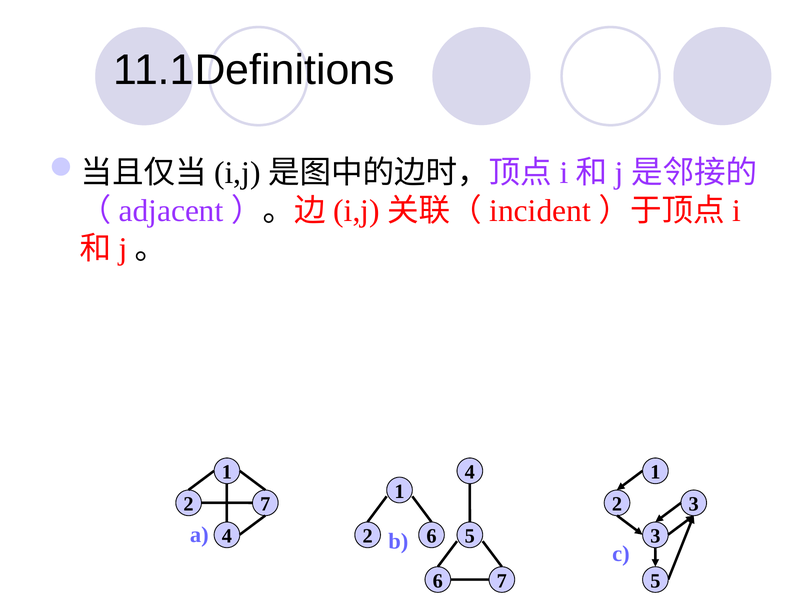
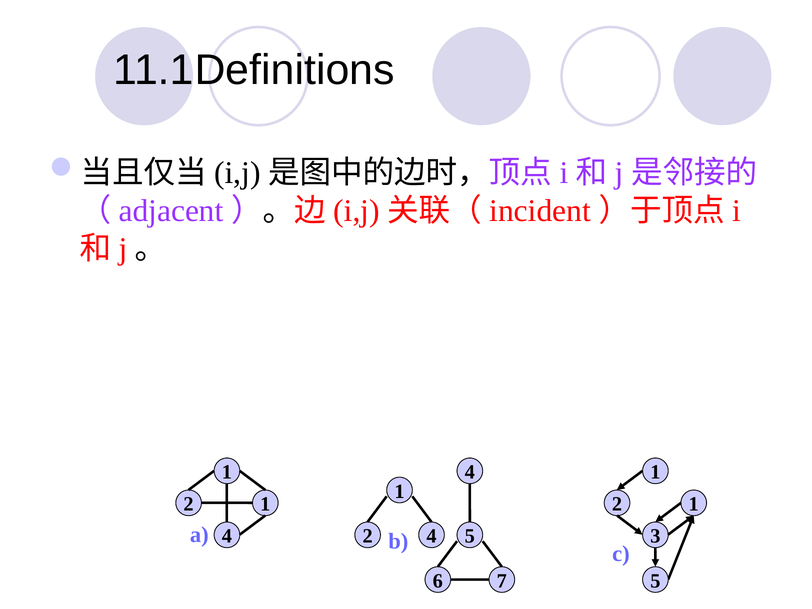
7: 7 -> 1 (265, 504)
3: 3 -> 1 (694, 504)
2 6: 6 -> 4 (431, 536)
